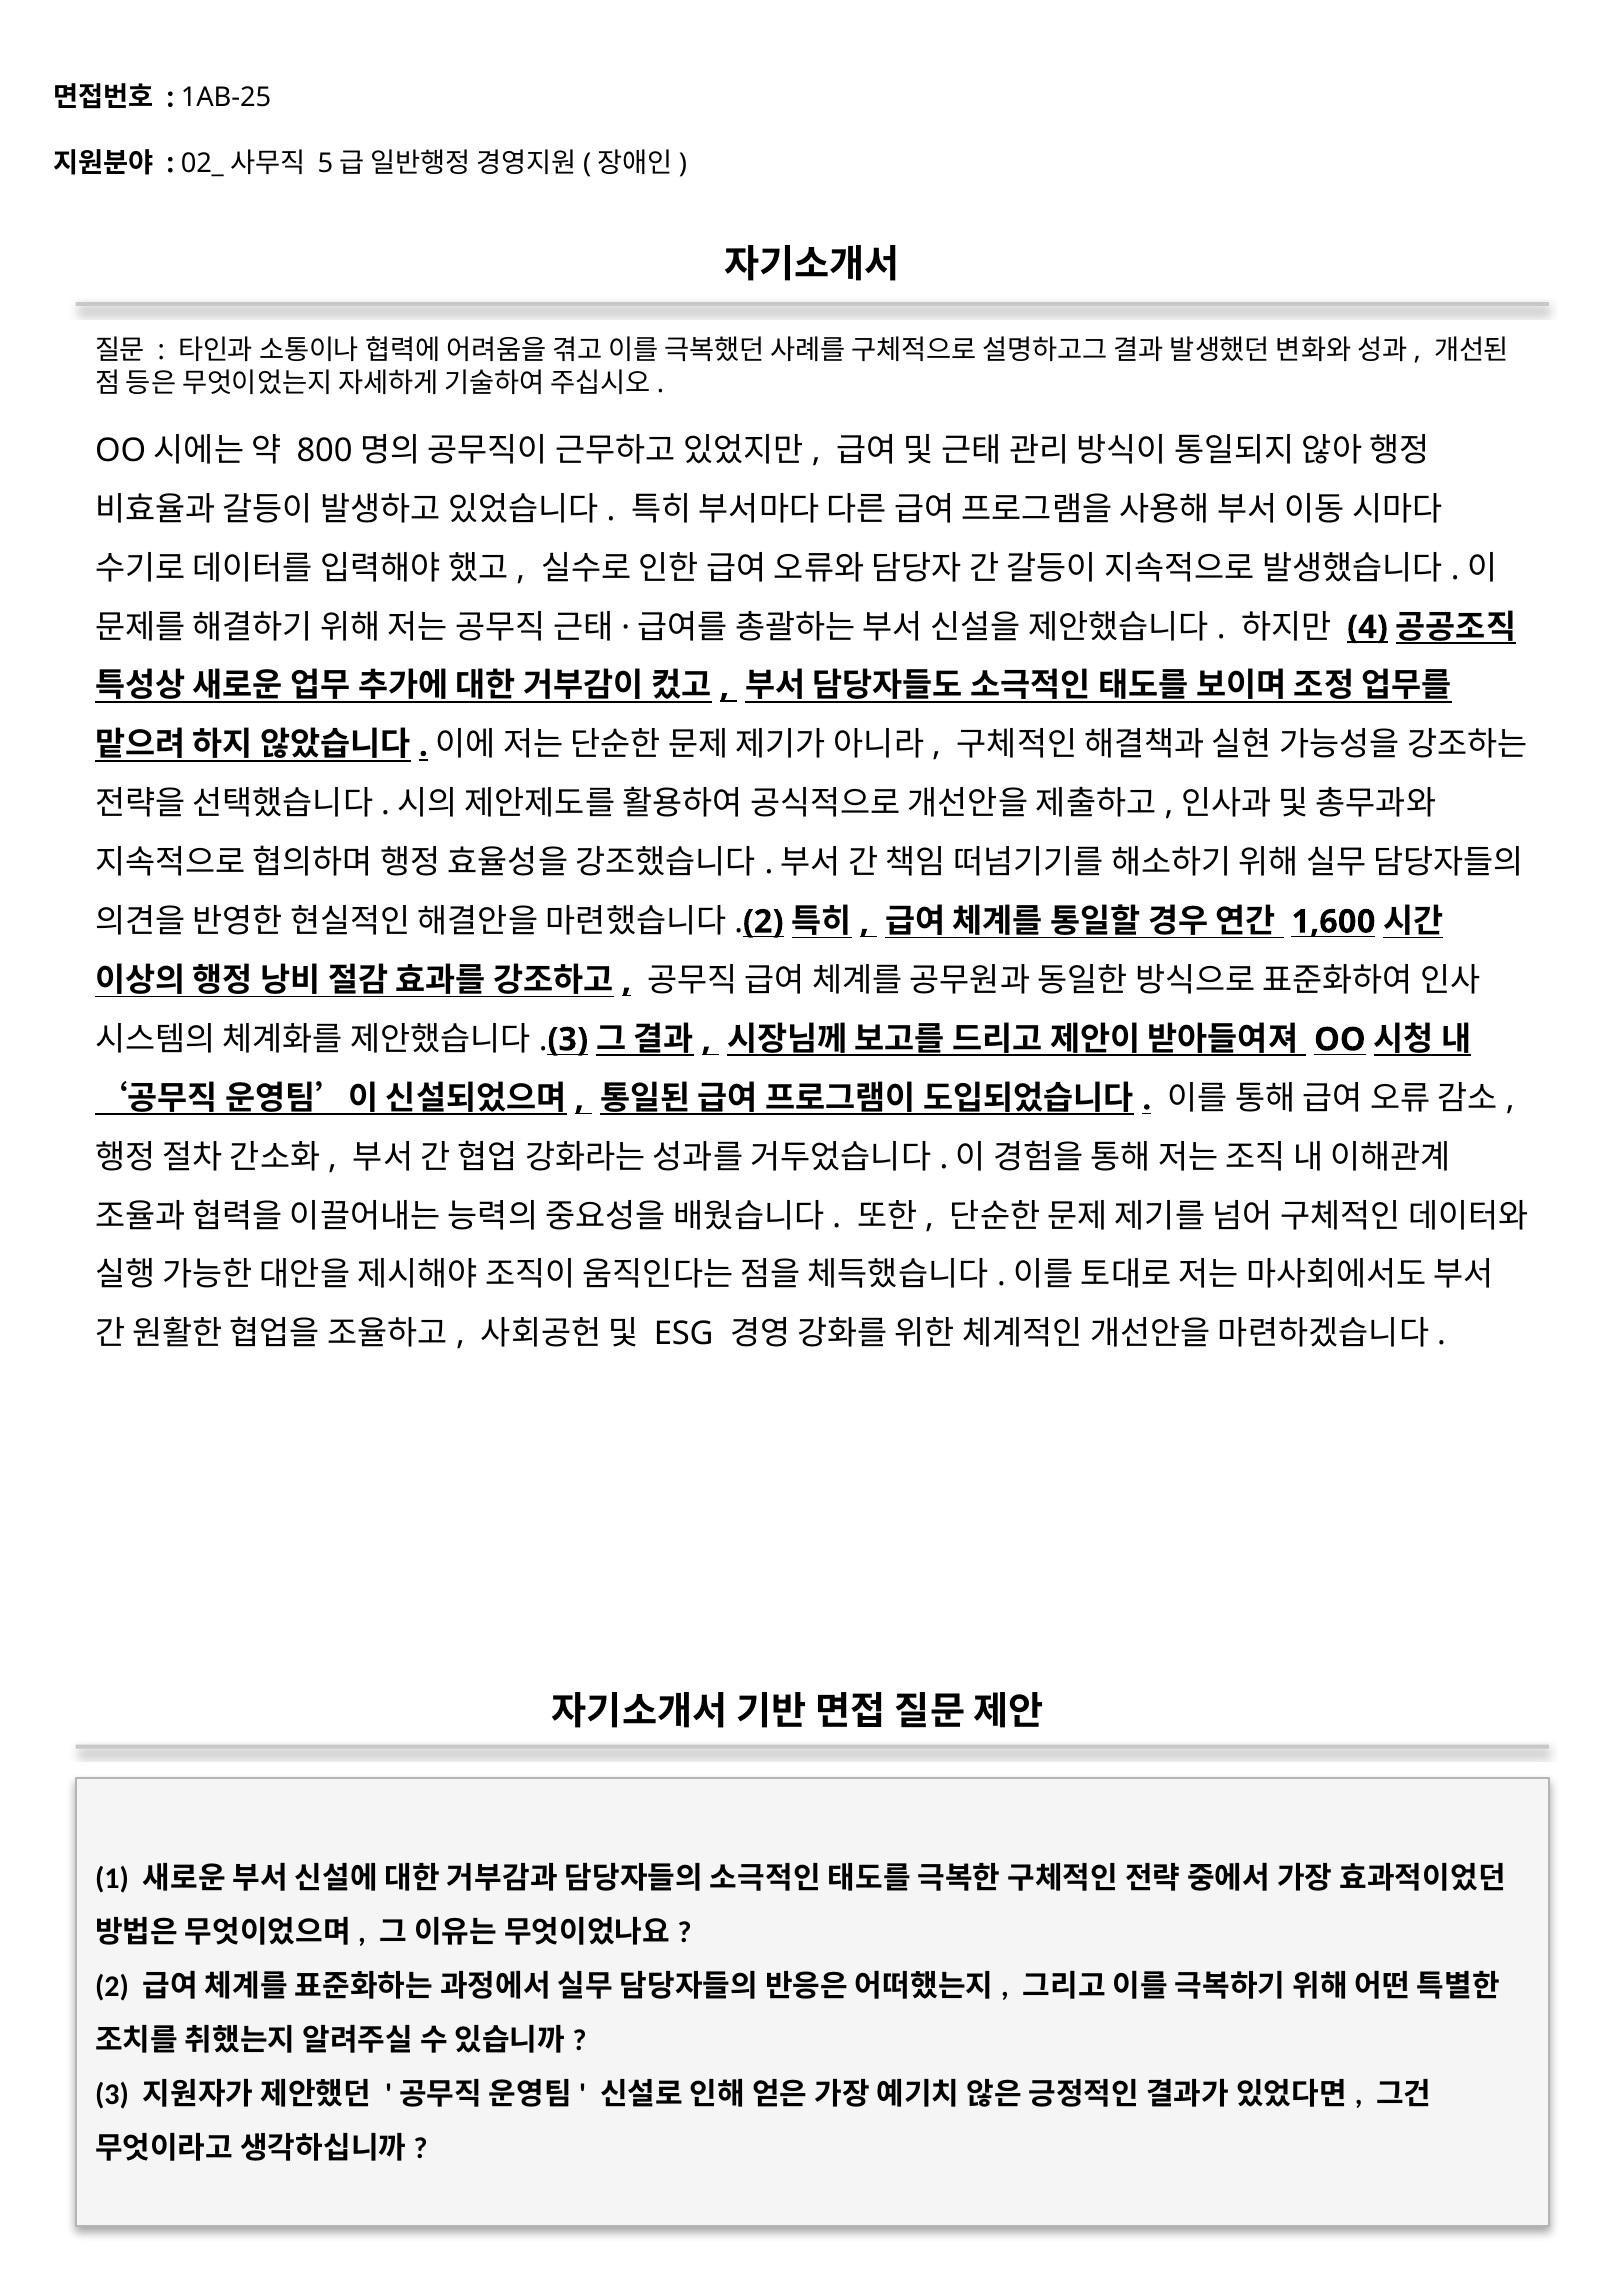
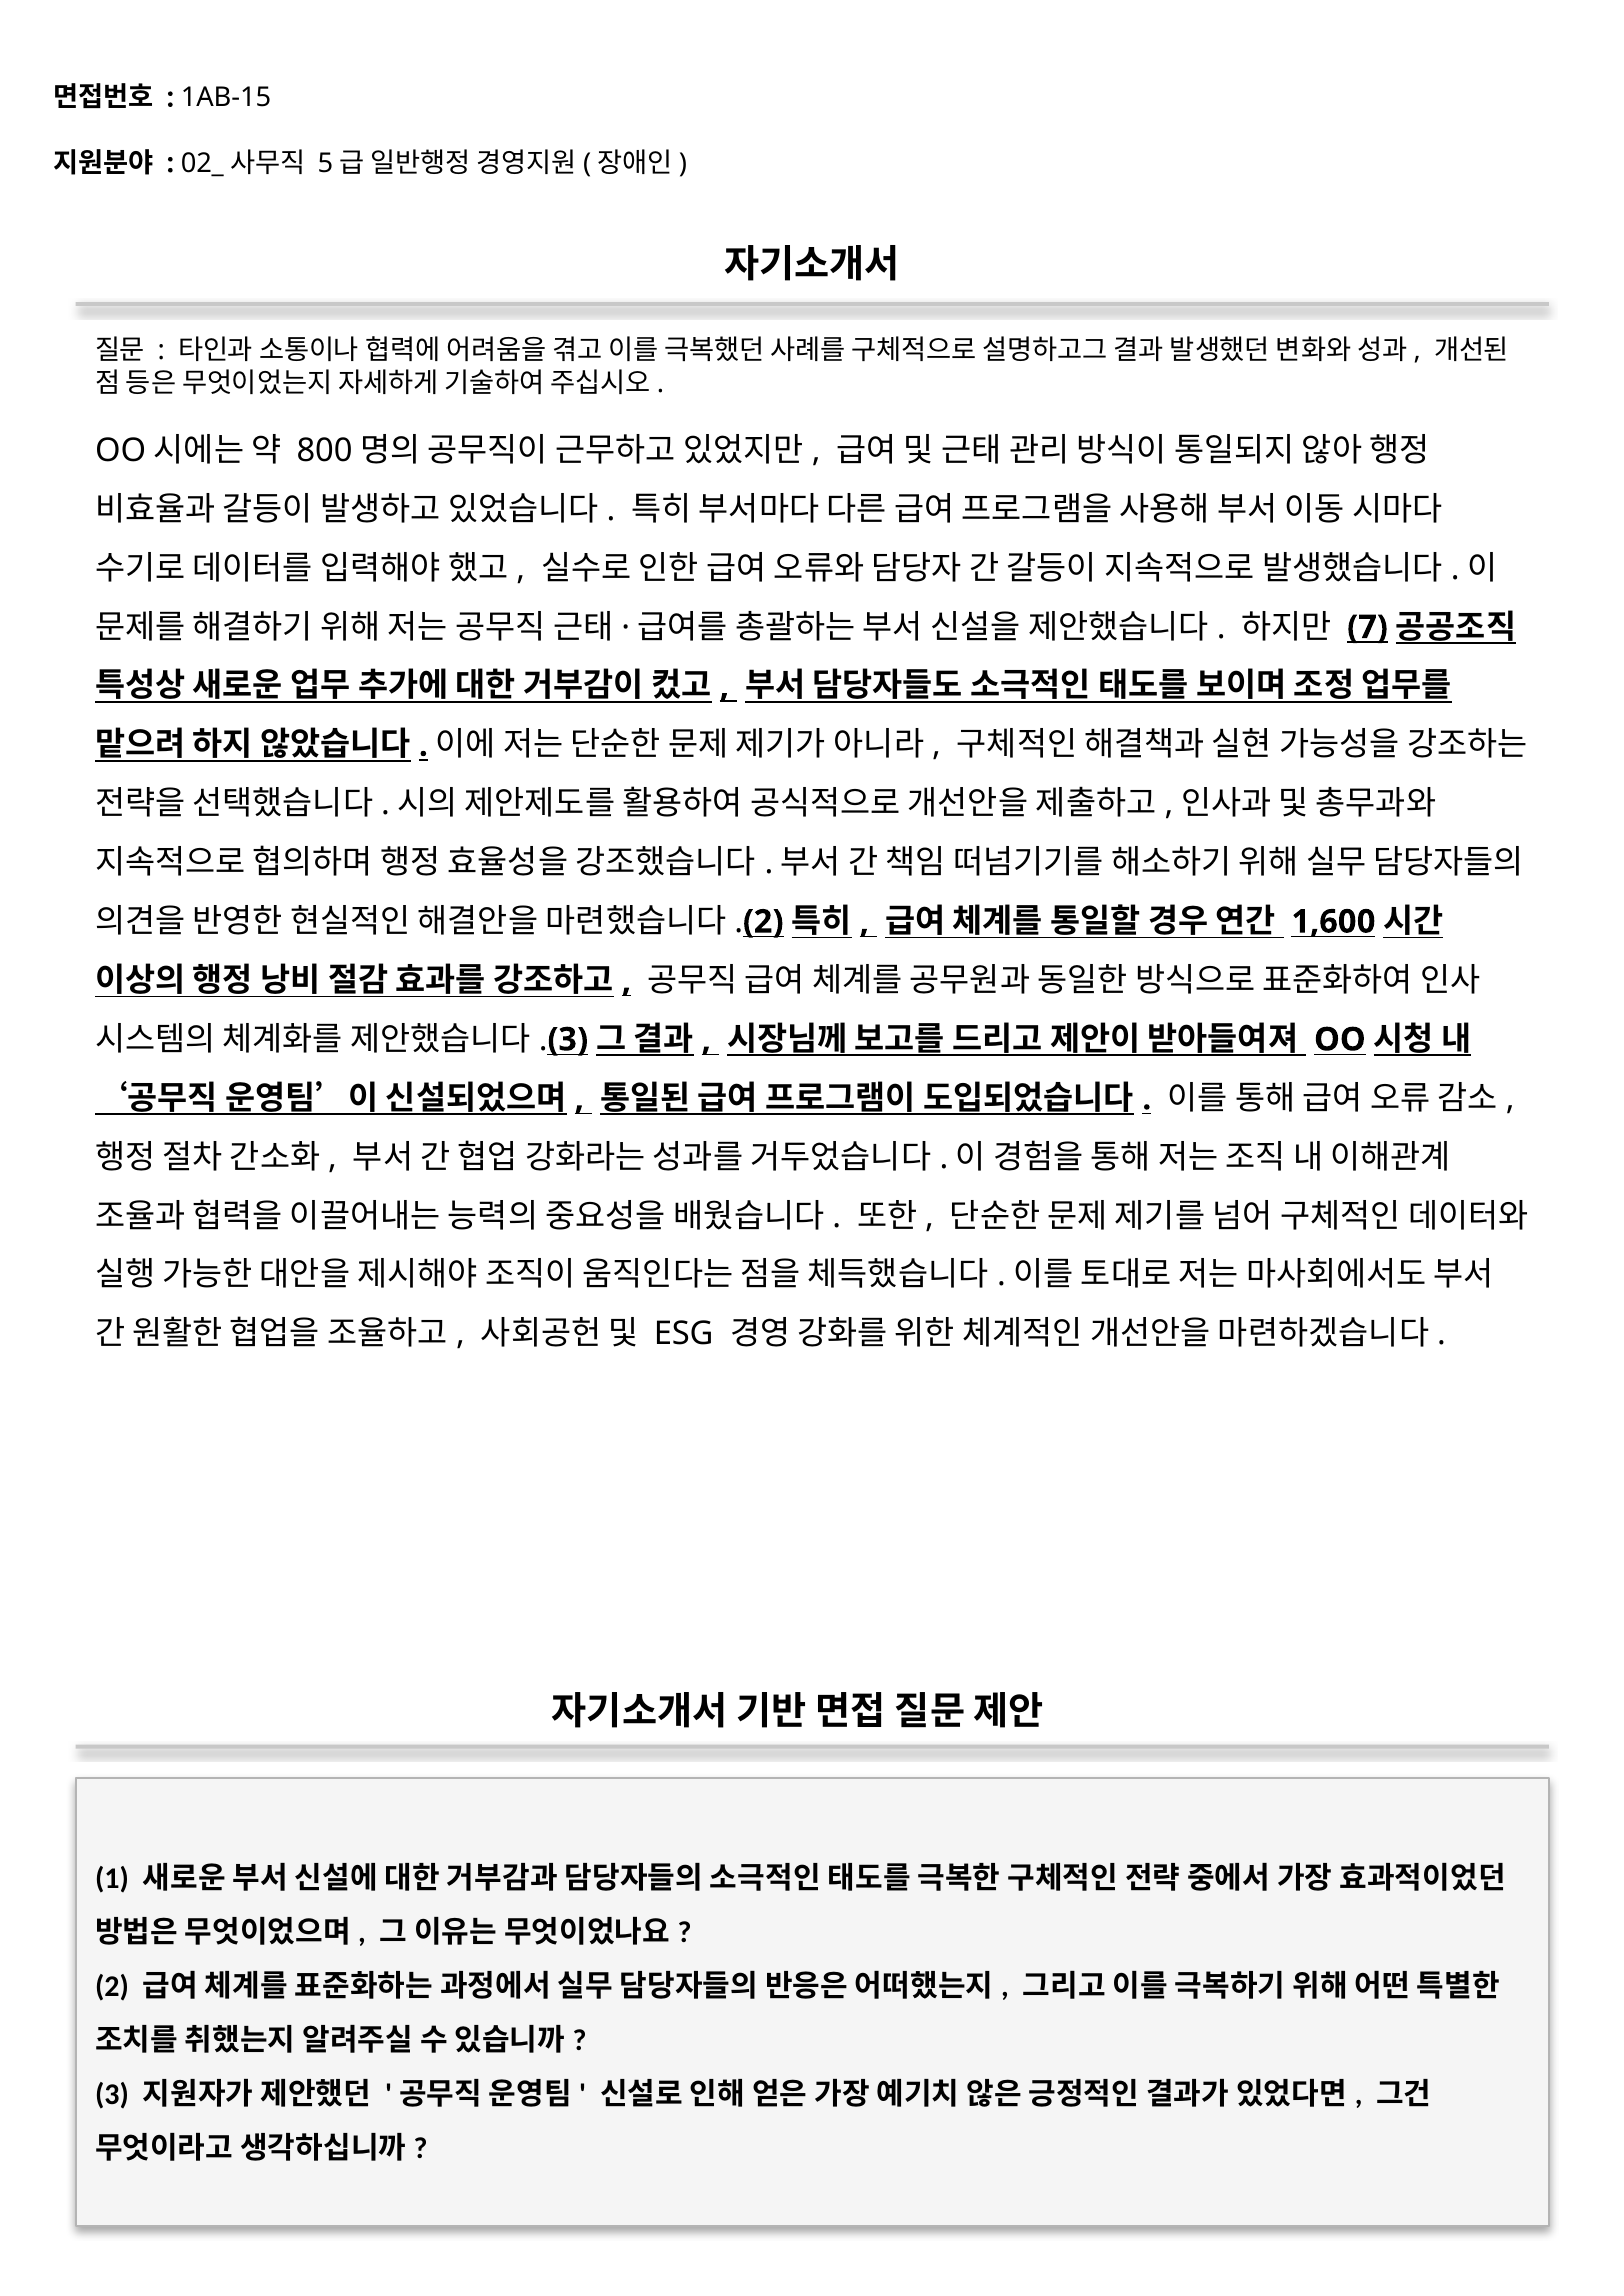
1AB-25: 1AB-25 -> 1AB-15 (226, 98)
4: 4 -> 7 (1367, 627)
